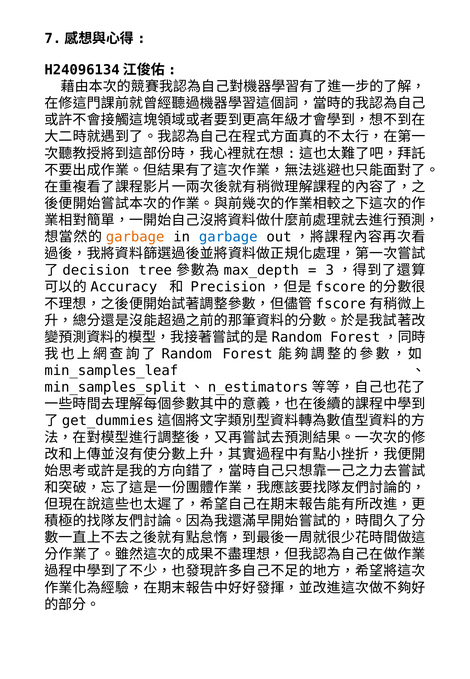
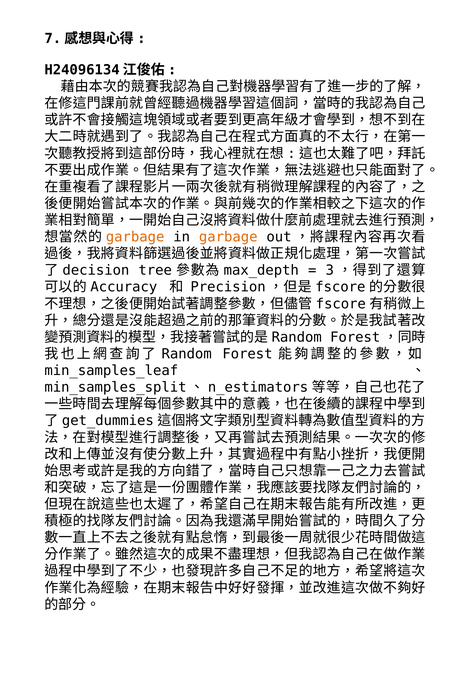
garbage colour: blue -> orange (228, 237)
